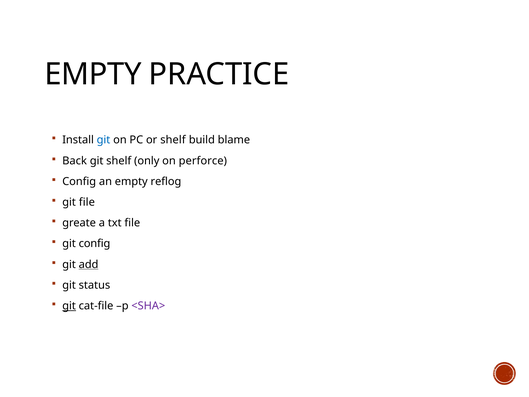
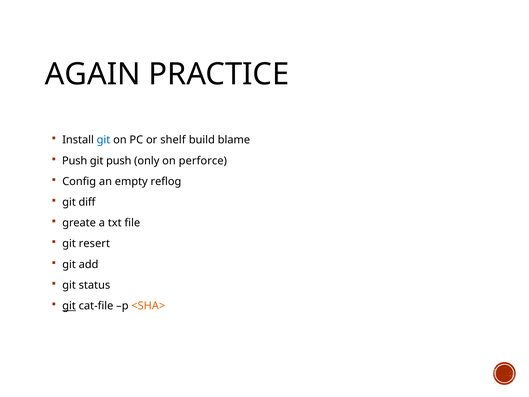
EMPTY: EMPTY -> AGAIN (93, 74)
Back: Back -> Push (75, 161)
git shelf: shelf -> push (119, 161)
git file: file -> diff (87, 202)
git config: config -> resert (94, 244)
add underline: present -> none (89, 264)
<SHA> colour: purple -> orange (148, 306)
